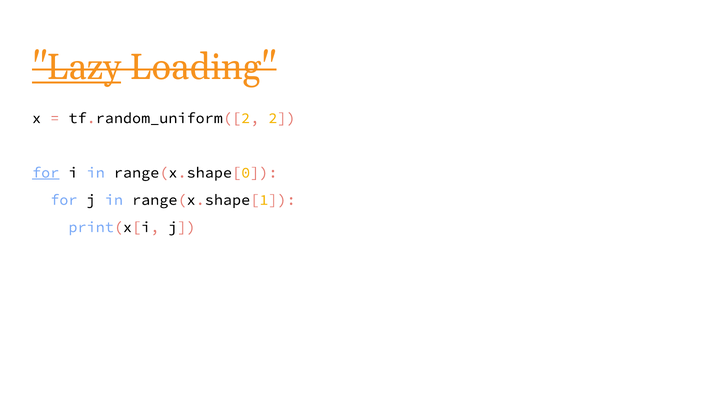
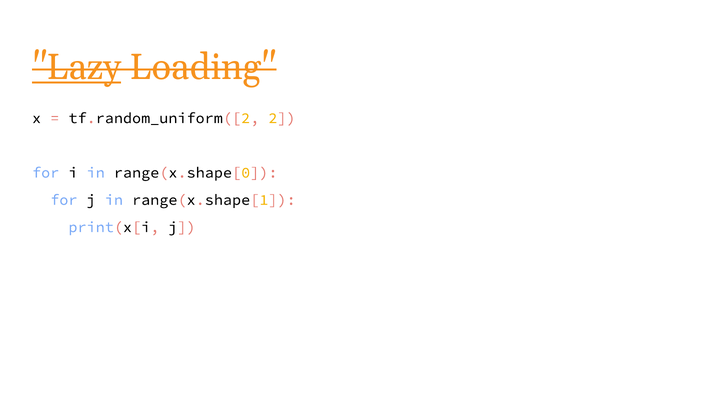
for underline: present -> none (46, 173)
